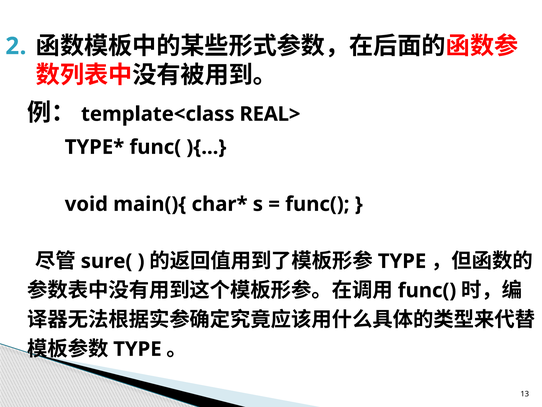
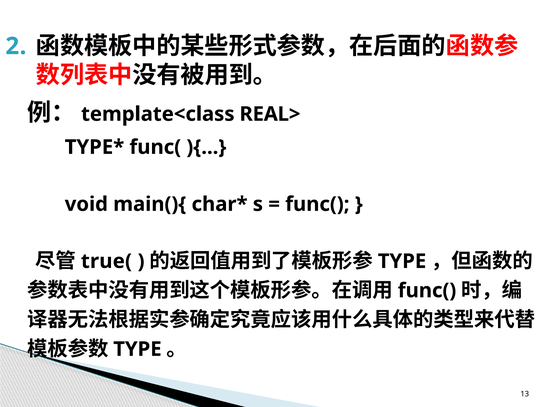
sure(: sure( -> true( (106, 261)
